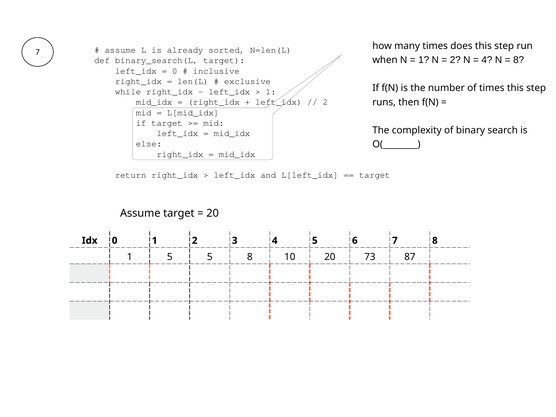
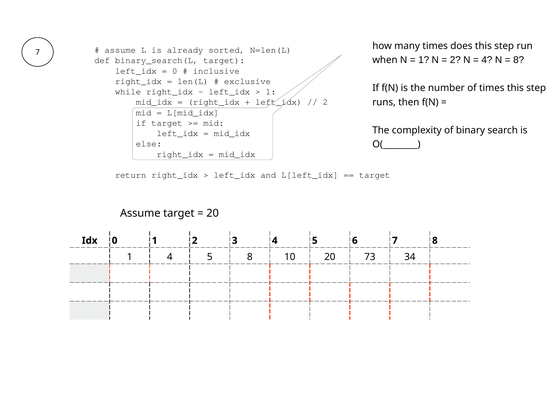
1 5: 5 -> 4 (170, 257)
87: 87 -> 34 (410, 257)
